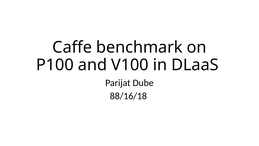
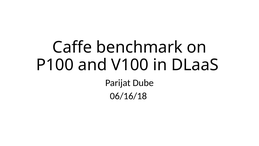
88/16/18: 88/16/18 -> 06/16/18 (128, 96)
